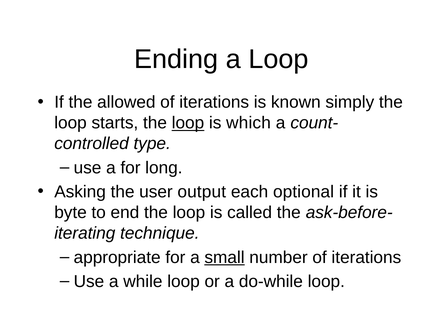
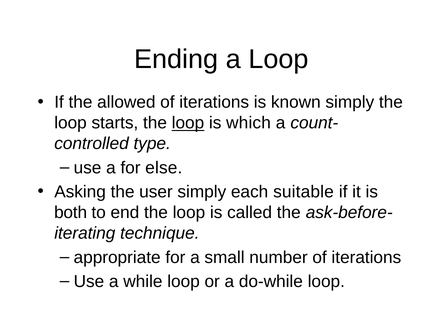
long: long -> else (164, 168)
user output: output -> simply (202, 192)
optional: optional -> suitable (303, 192)
byte: byte -> both (71, 213)
small underline: present -> none (225, 258)
